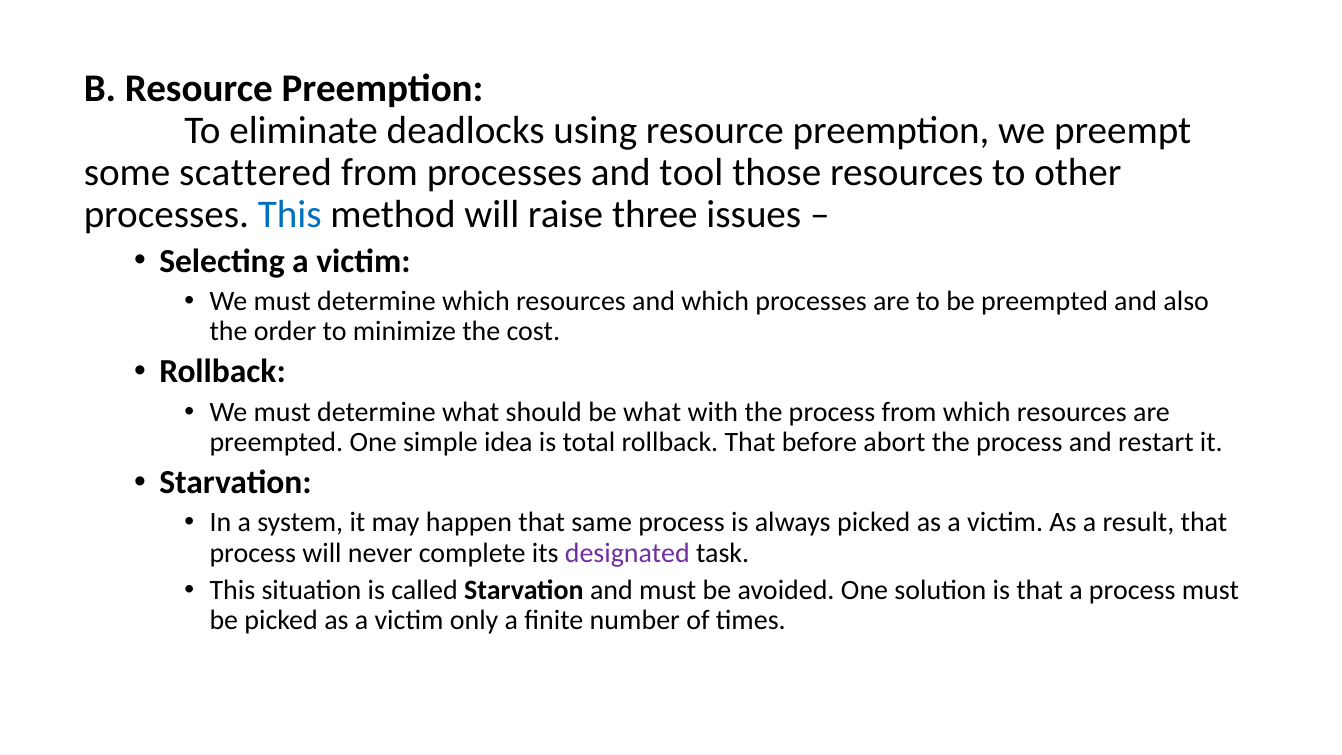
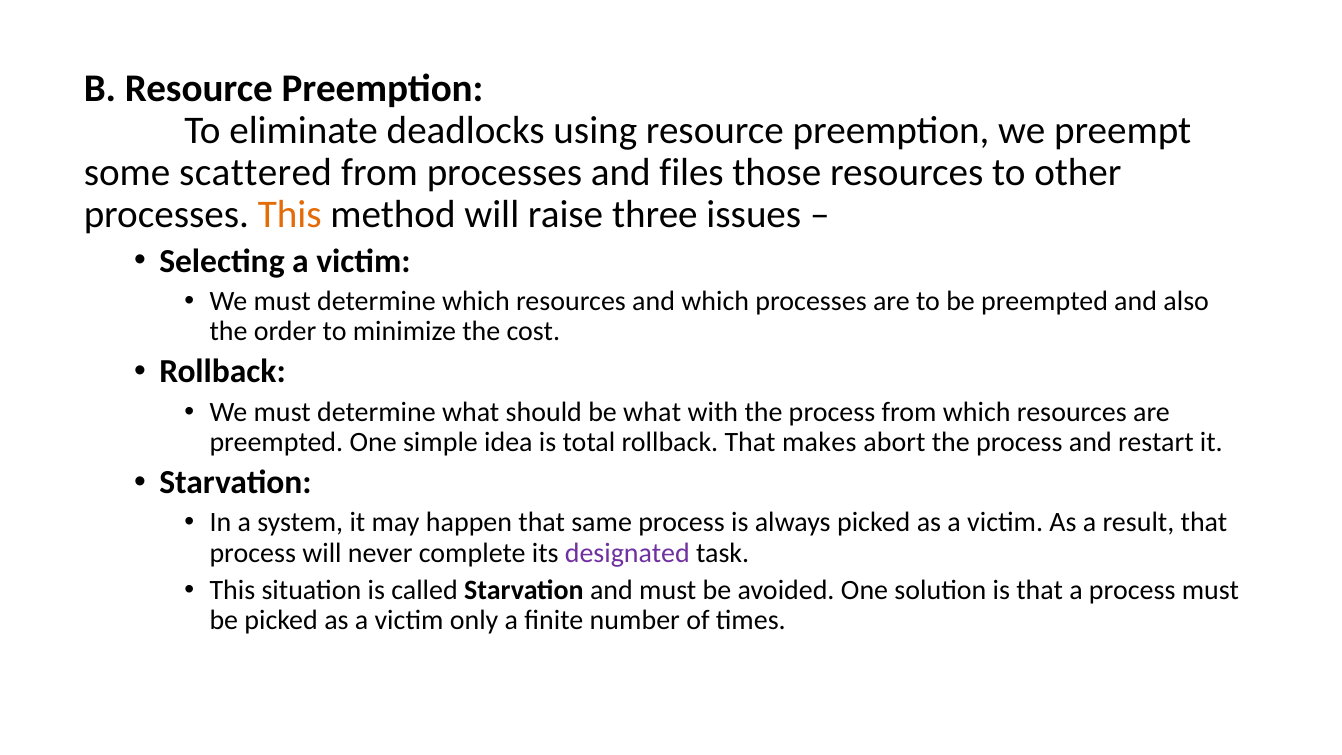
tool: tool -> files (692, 173)
This colour: blue -> orange (290, 215)
before: before -> makes (819, 442)
